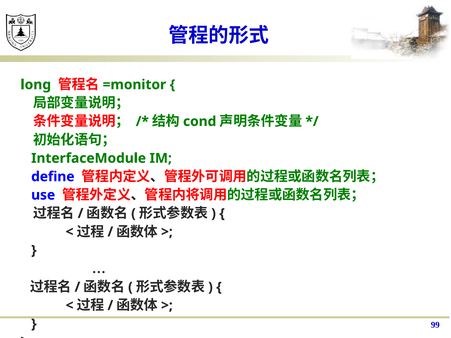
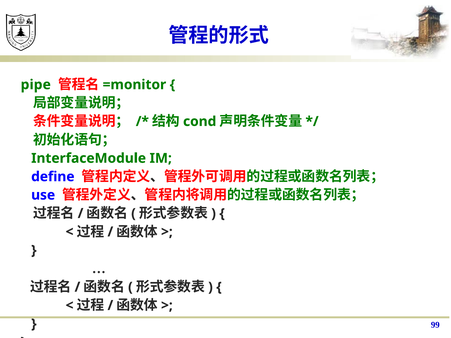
long: long -> pipe (36, 85)
